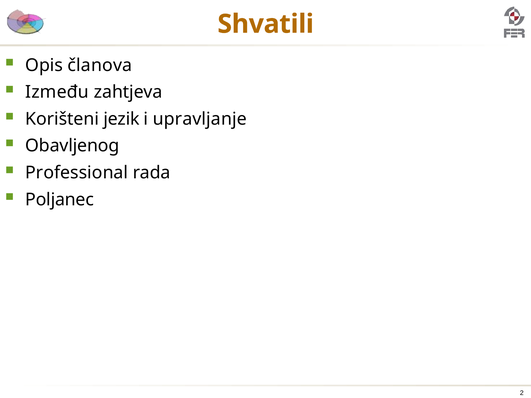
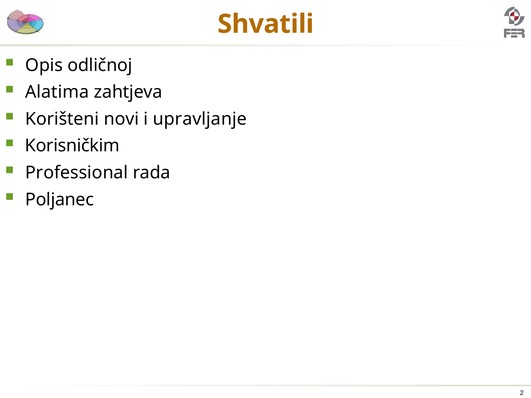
članova: članova -> odličnoj (100, 65)
Između: Između -> Alatima (57, 92)
jezik: jezik -> novi (121, 119)
Obavljenog: Obavljenog -> Korisničkim (72, 146)
